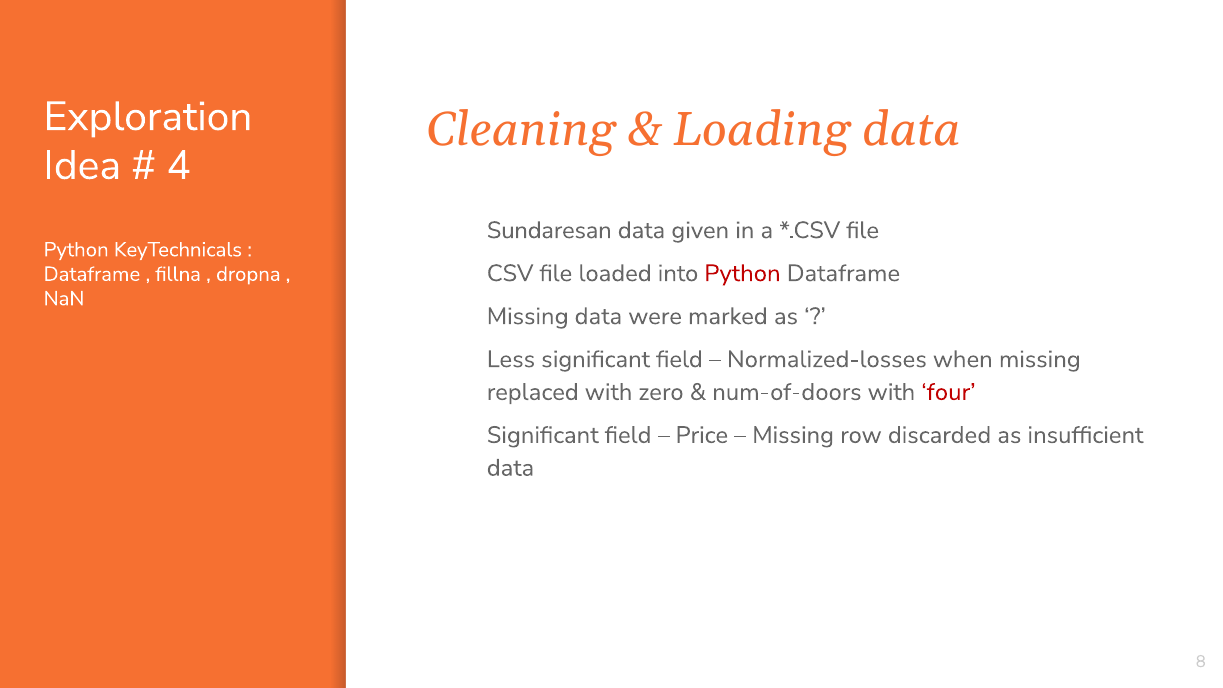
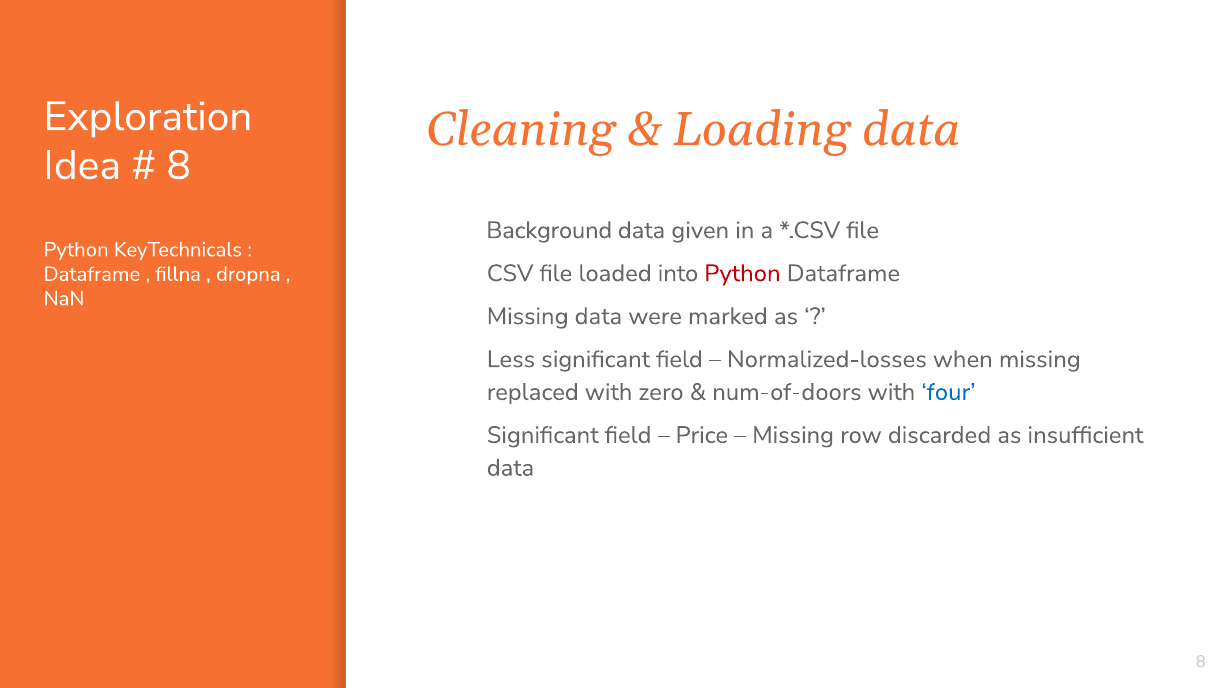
4: 4 -> 8 (179, 165)
Sundaresan: Sundaresan -> Background (549, 230)
four colour: red -> blue (948, 392)
